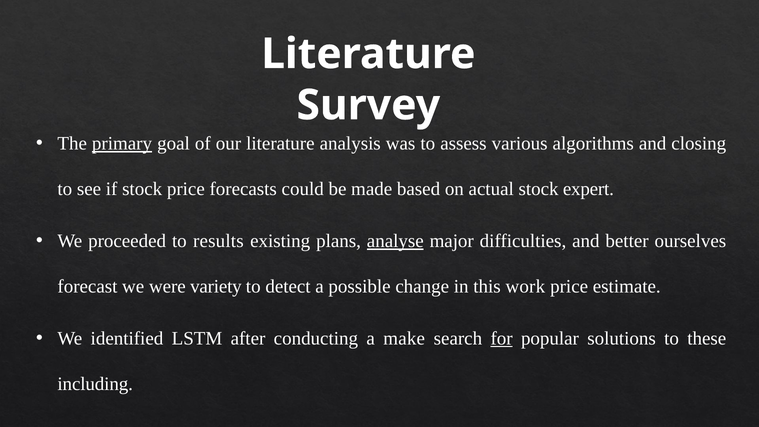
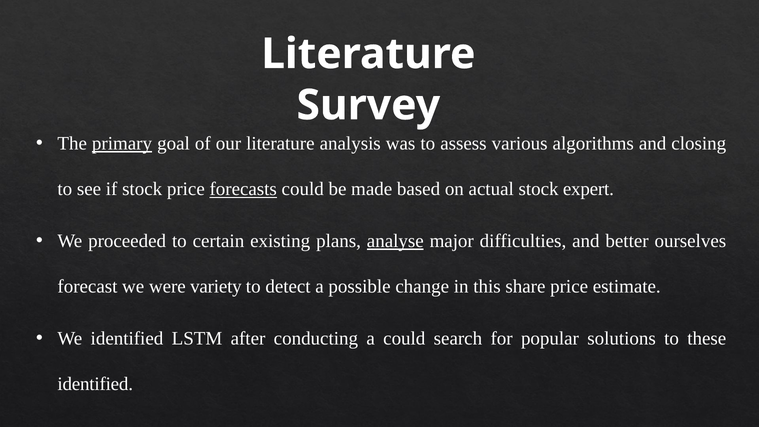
forecasts underline: none -> present (243, 189)
results: results -> certain (218, 241)
work: work -> share (525, 287)
a make: make -> could (404, 338)
for underline: present -> none (502, 338)
including: including -> identified (95, 384)
